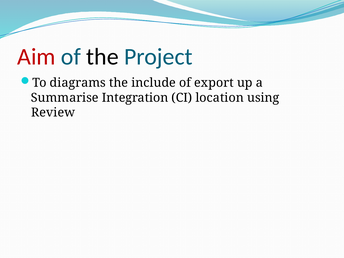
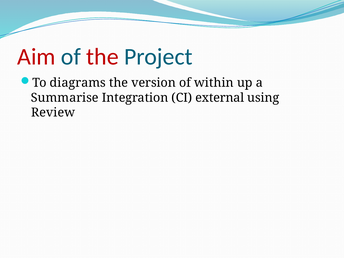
the colour: black -> red (102, 57)
include: include -> version (154, 83)
export: export -> within (214, 83)
location: location -> external (220, 98)
